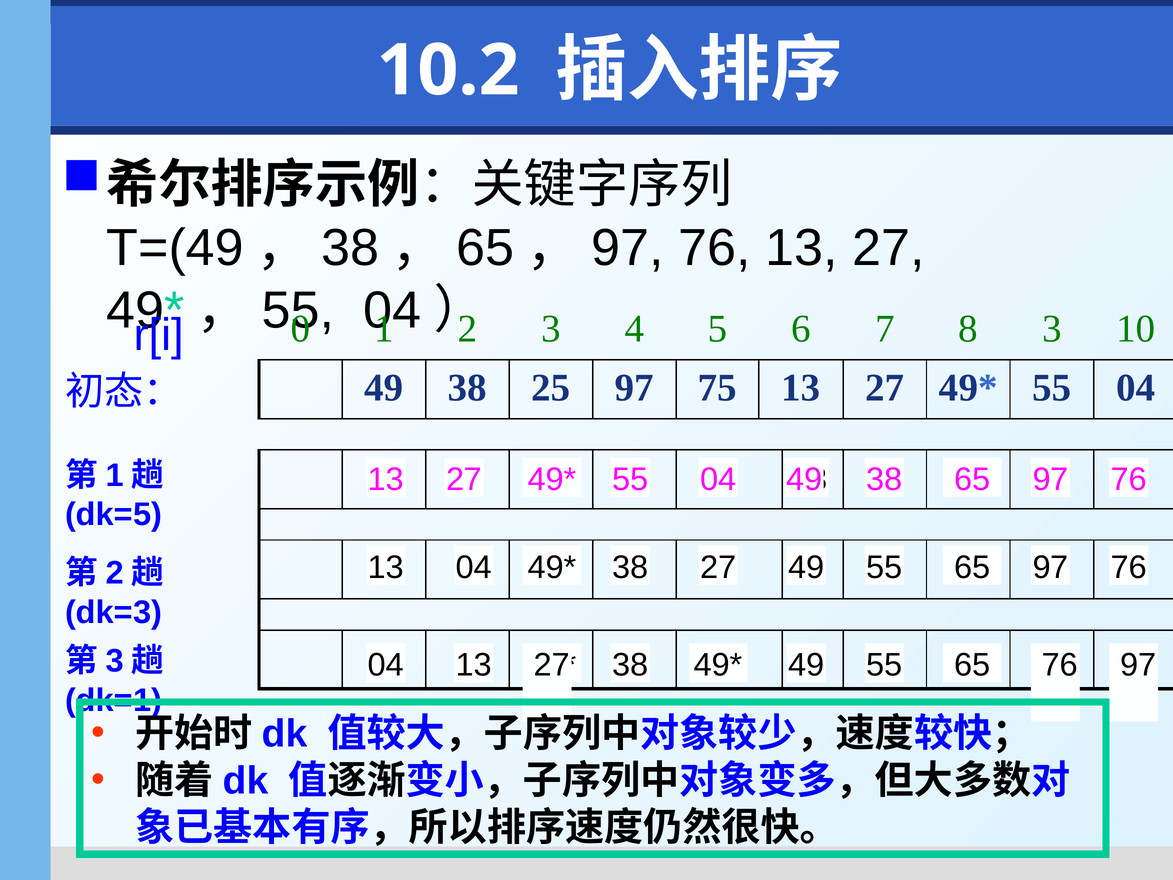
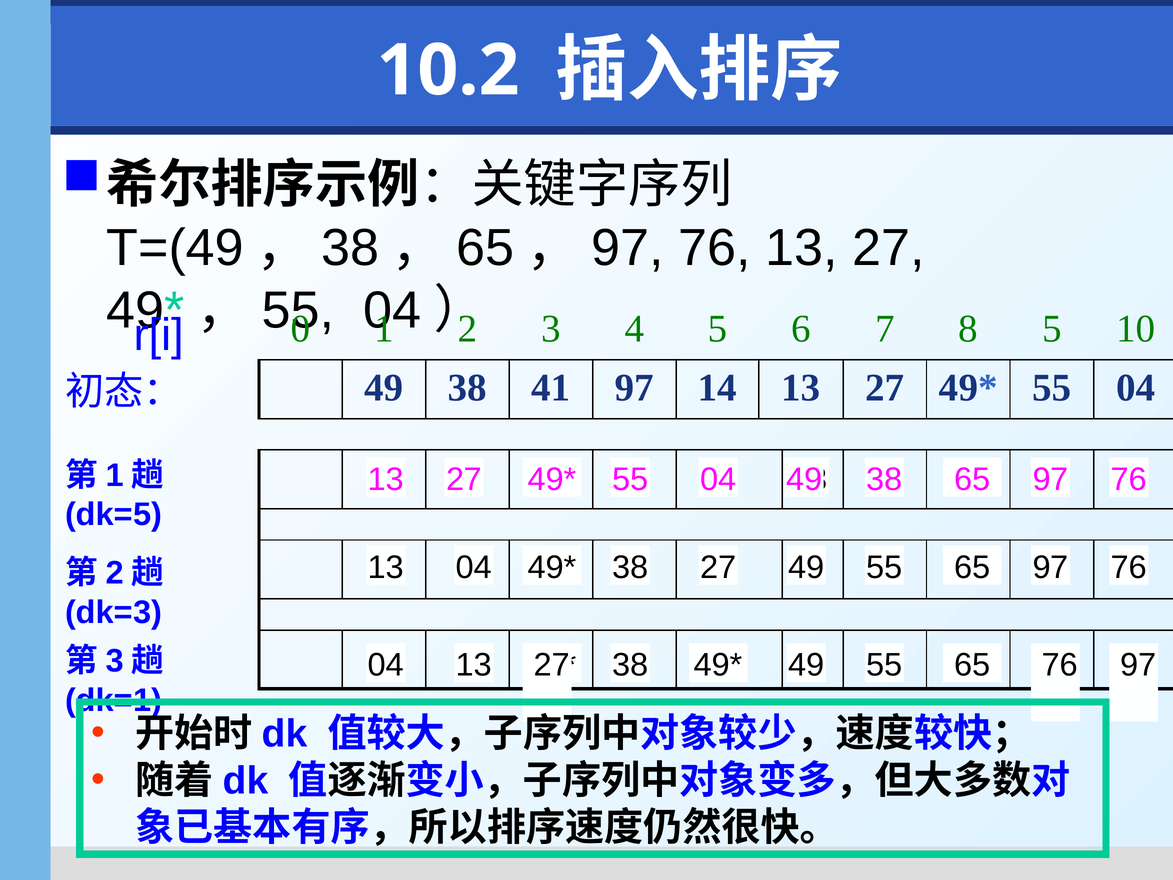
8 3: 3 -> 5 (1052, 329)
25: 25 -> 41 (551, 388)
75: 75 -> 14 (717, 388)
